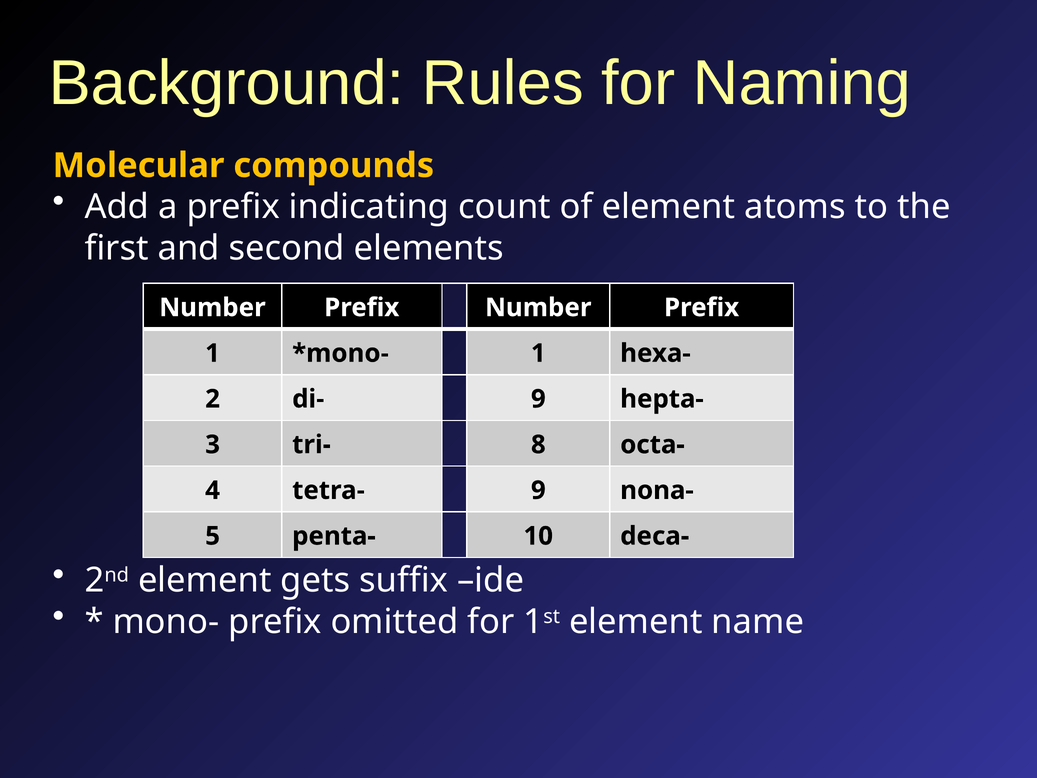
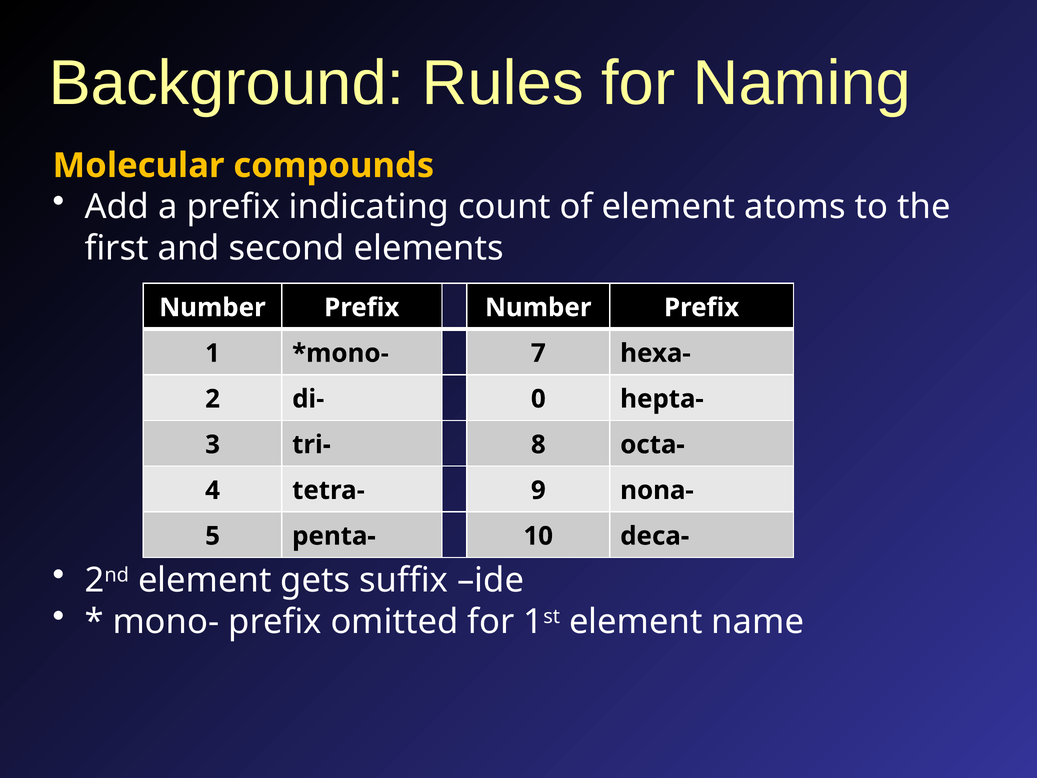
1: 1 -> 7 (538, 353)
di- 9: 9 -> 0 (538, 399)
